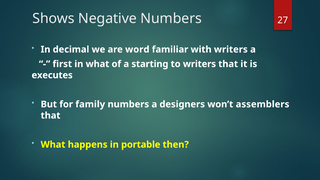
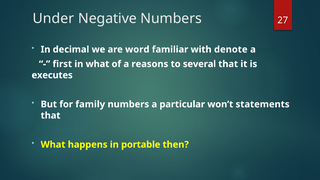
Shows: Shows -> Under (53, 19)
with writers: writers -> denote (231, 49)
starting: starting -> reasons (150, 64)
to writers: writers -> several (199, 64)
designers: designers -> particular (182, 104)
assemblers: assemblers -> statements (263, 104)
